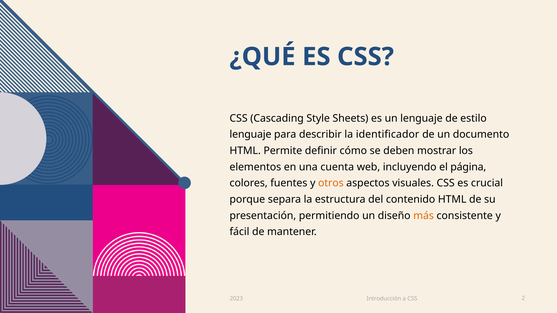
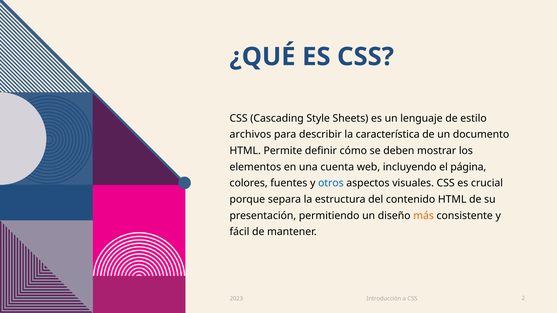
lenguaje: lenguaje -> archivos (250, 135)
identificador: identificador -> característica (388, 135)
otros colour: orange -> blue (331, 183)
